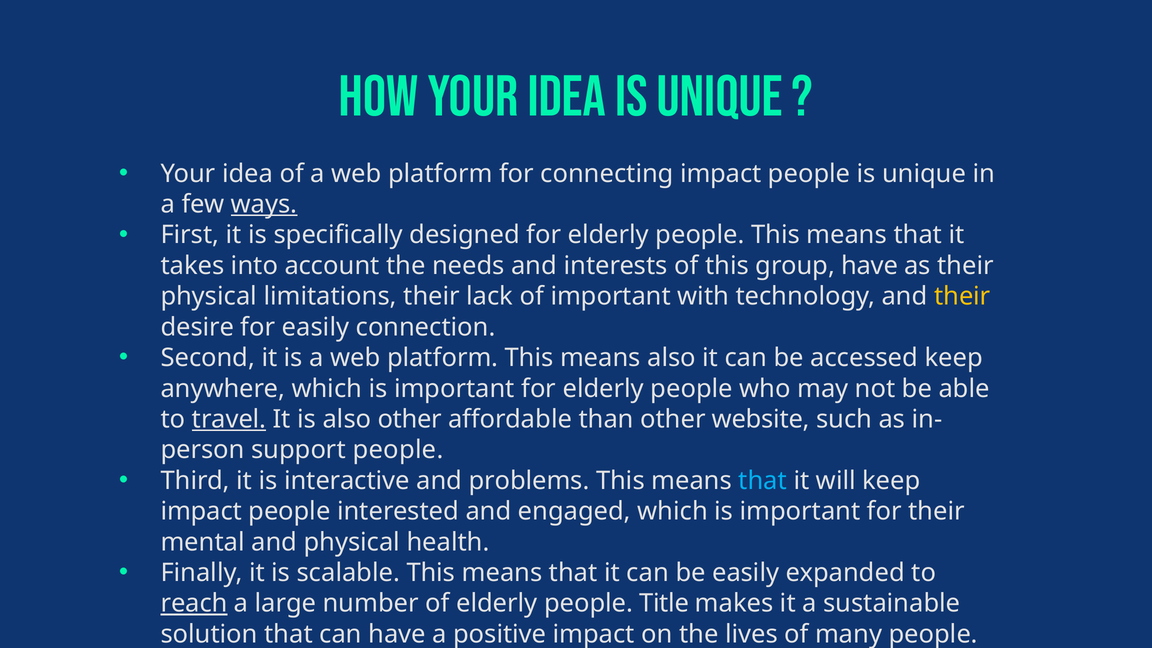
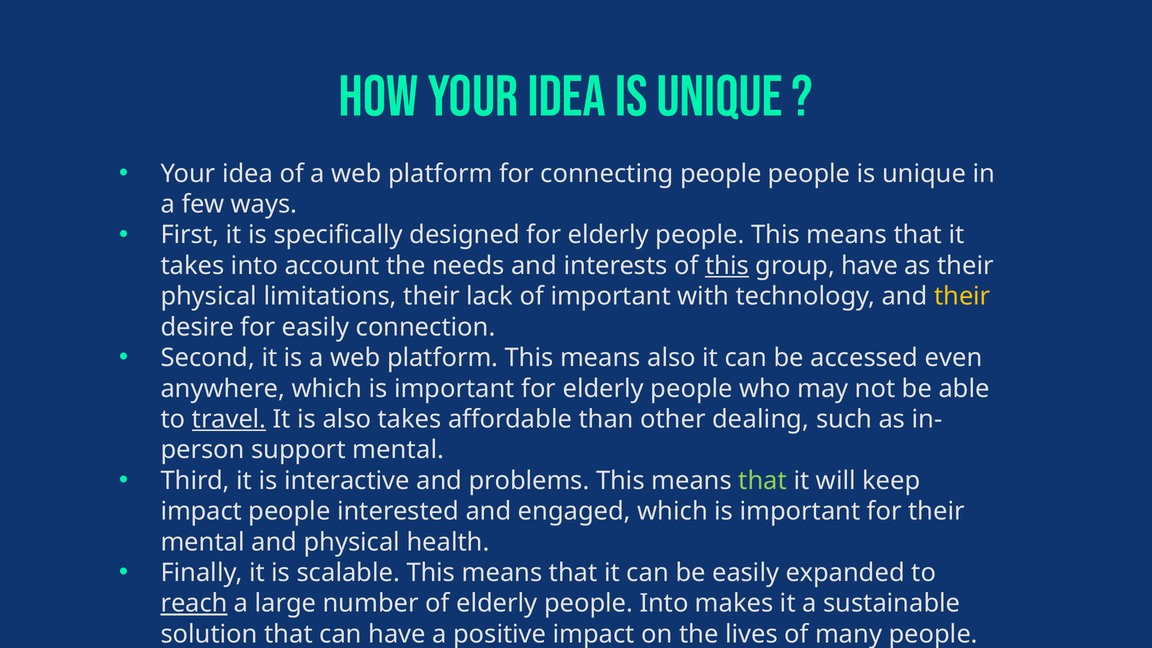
connecting impact: impact -> people (721, 174)
ways underline: present -> none (264, 204)
this underline: none -> present (727, 266)
accessed keep: keep -> even (954, 358)
also other: other -> takes (410, 419)
website: website -> dealing (761, 419)
support people: people -> mental (398, 450)
that colour: light blue -> light green (763, 481)
people Title: Title -> Into (664, 604)
